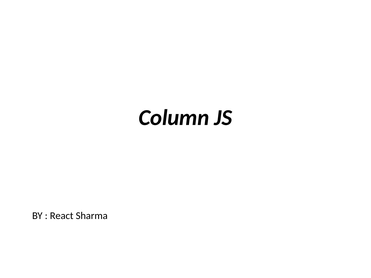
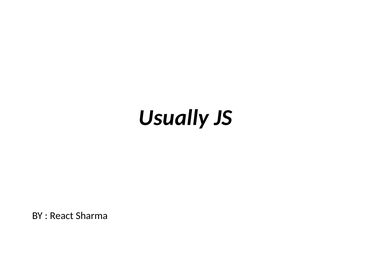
Column: Column -> Usually (174, 118)
